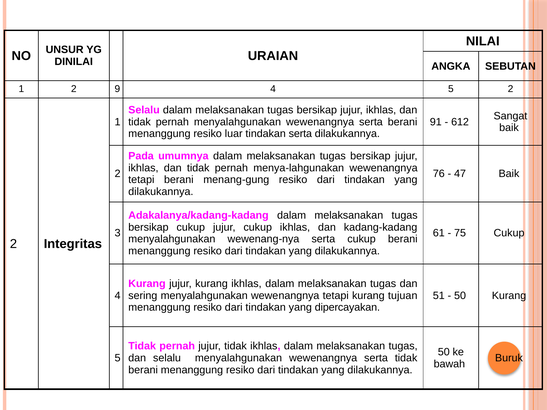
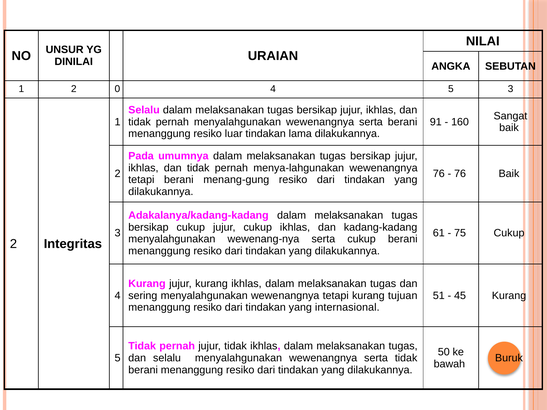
9: 9 -> 0 (117, 89)
5 2: 2 -> 3 (511, 89)
612: 612 -> 160 (460, 122)
tindakan serta: serta -> lama (300, 134)
47: 47 -> 76 (460, 174)
50: 50 -> 45 (460, 296)
dipercayakan: dipercayakan -> internasional (347, 308)
